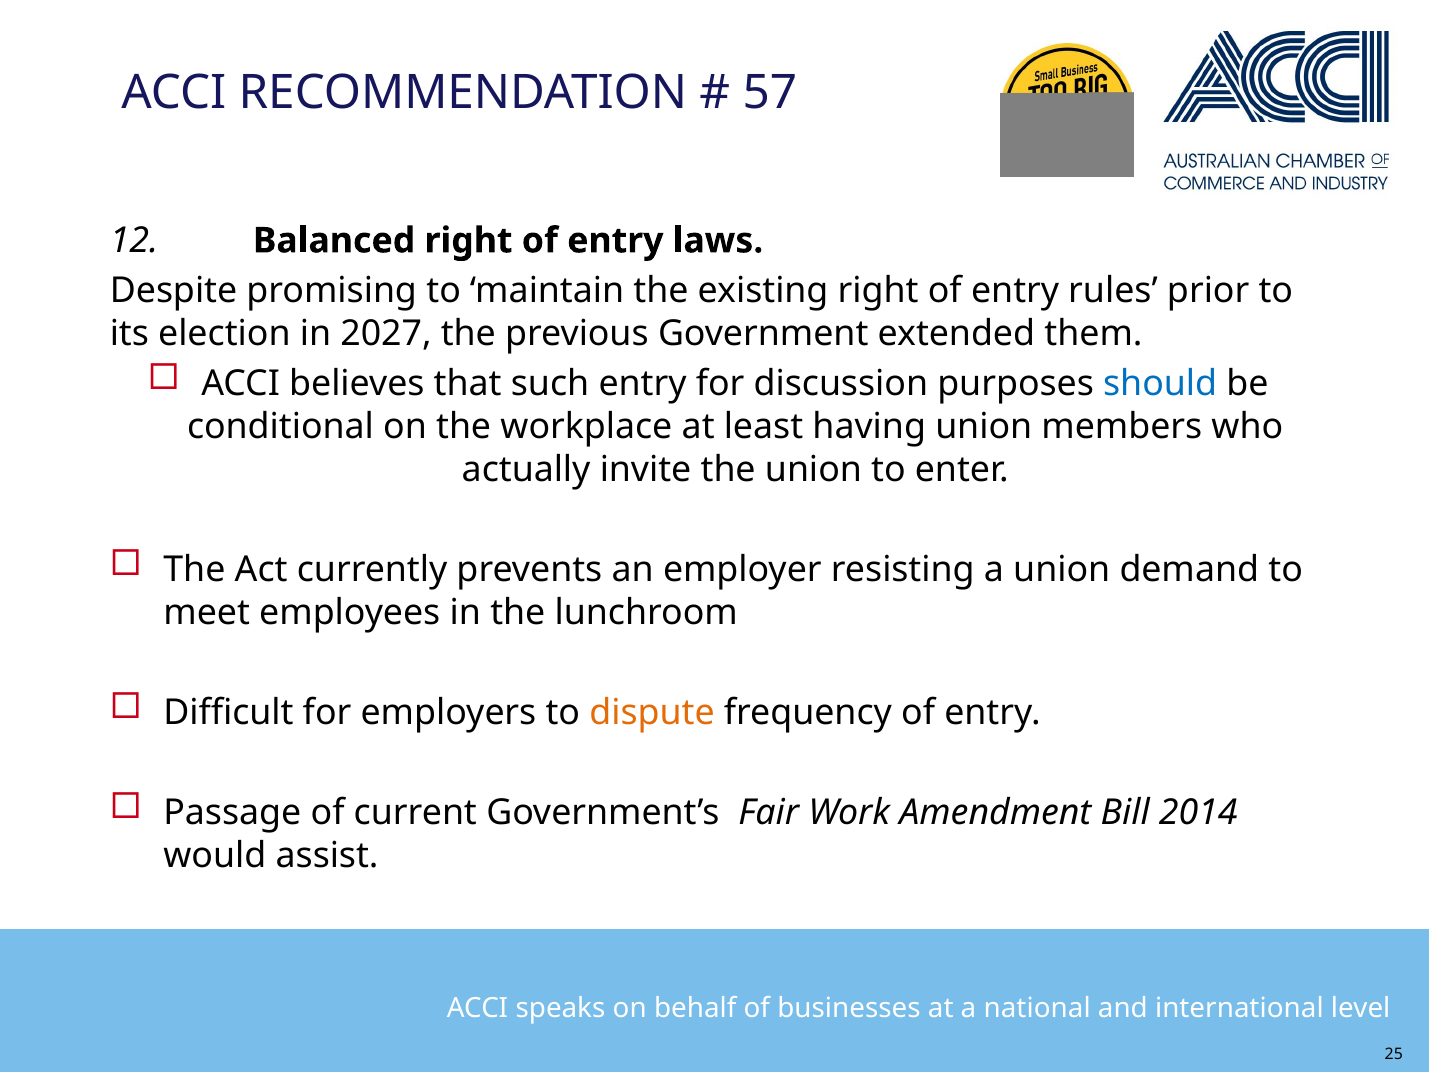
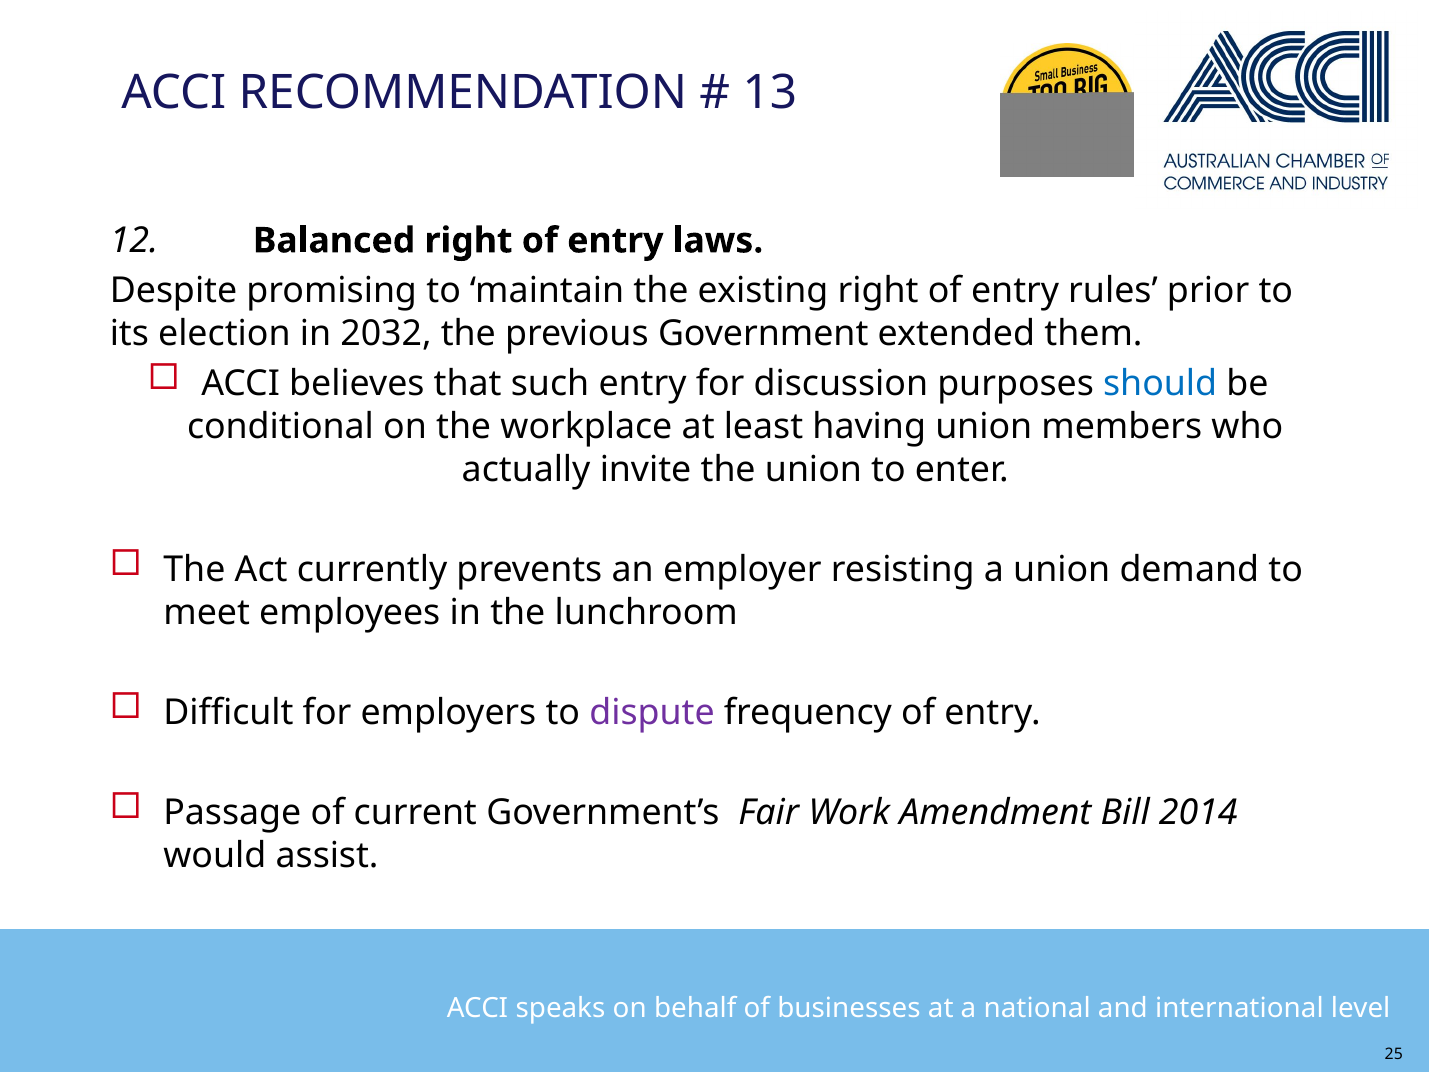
57: 57 -> 13 (770, 93)
2027: 2027 -> 2032 (386, 333)
dispute colour: orange -> purple (652, 712)
